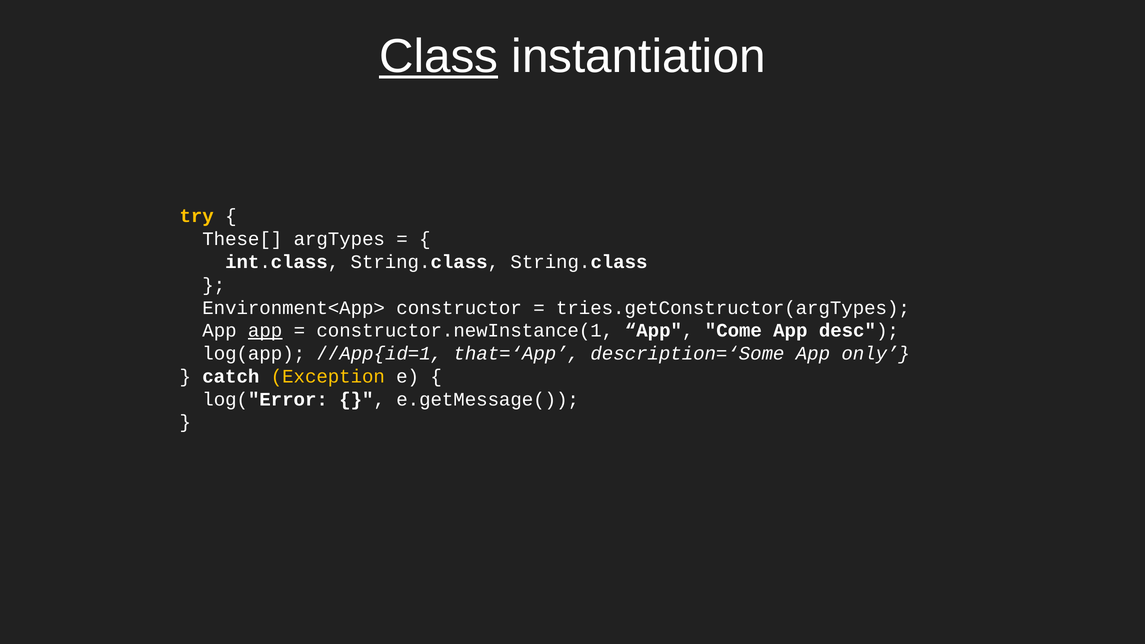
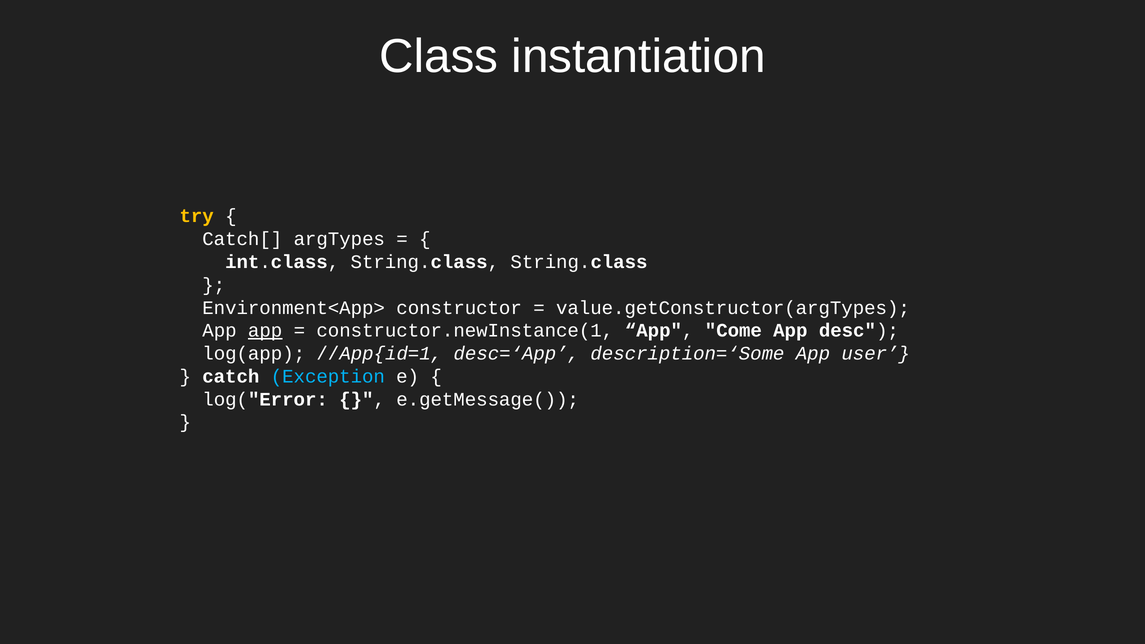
Class underline: present -> none (439, 57)
These[: These[ -> Catch[ (242, 239)
tries.getConstructor(argTypes: tries.getConstructor(argTypes -> value.getConstructor(argTypes (733, 308)
that=‘App: that=‘App -> desc=‘App (516, 354)
only: only -> user (876, 354)
Exception colour: yellow -> light blue (328, 376)
